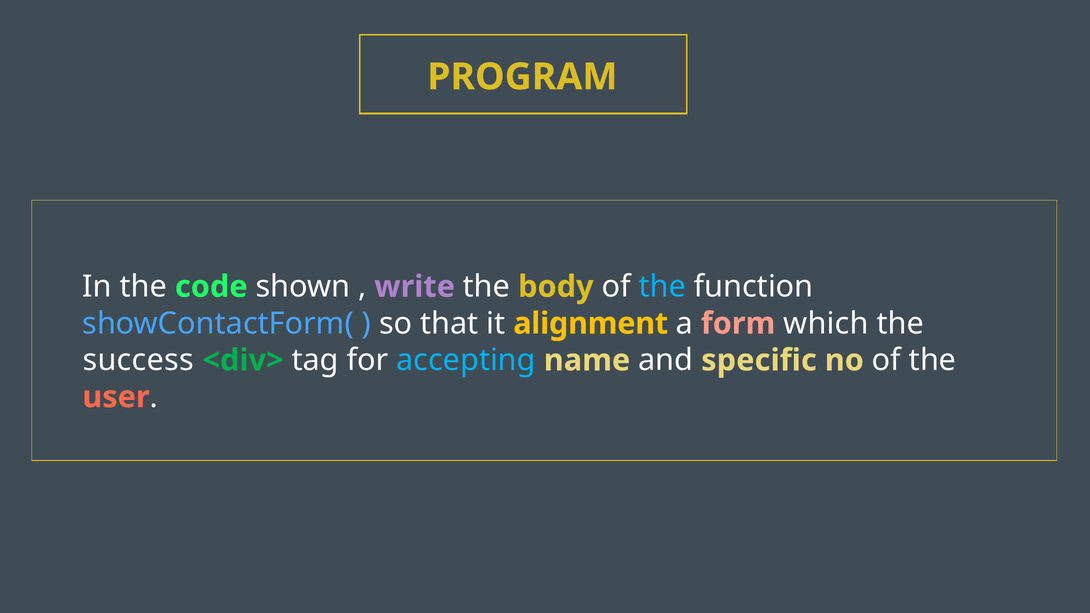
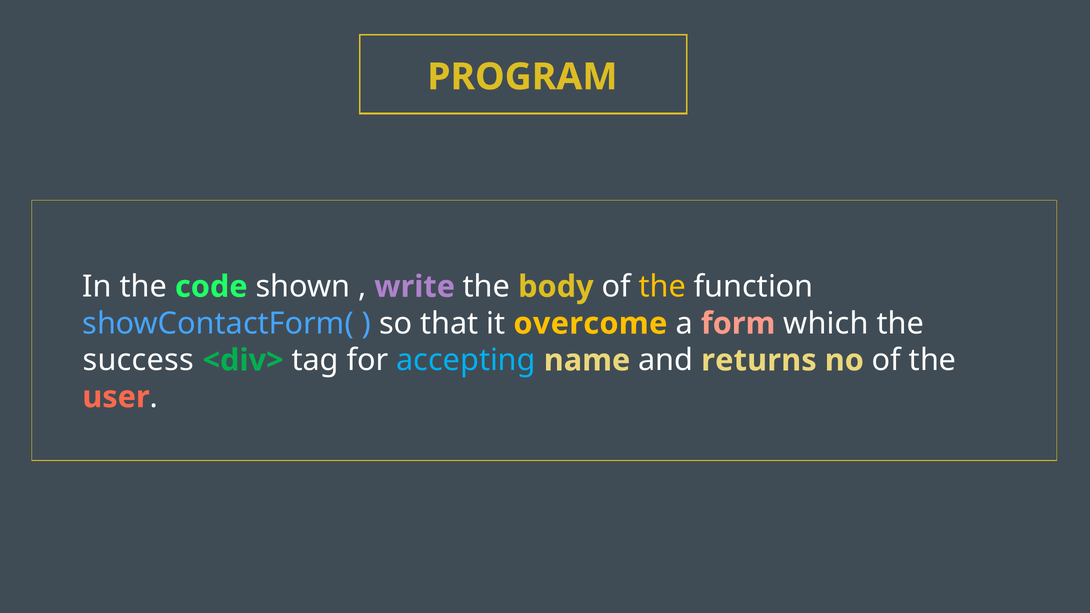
the colour: light blue -> yellow (662, 287)
alignment: alignment -> overcome (590, 324)
specific: specific -> returns (759, 360)
